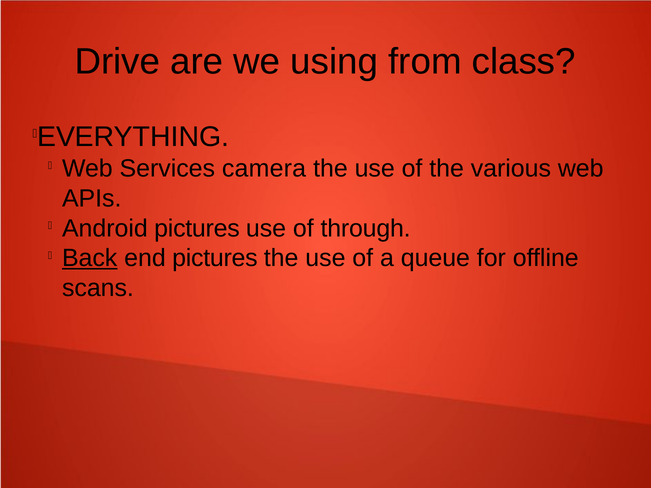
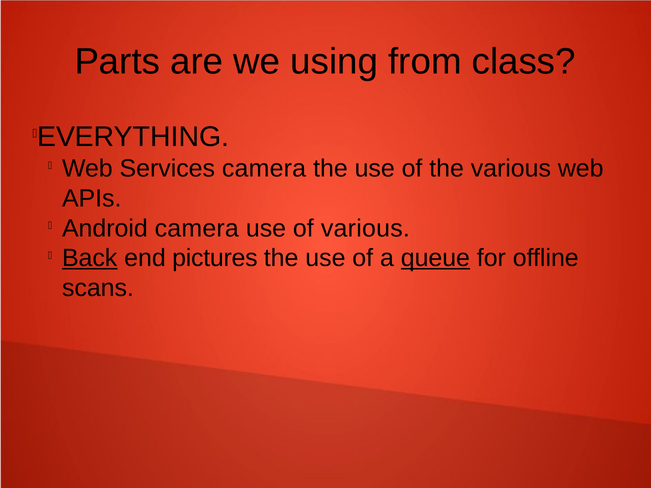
Drive: Drive -> Parts (117, 61)
Android pictures: pictures -> camera (197, 228)
of through: through -> various (365, 228)
queue underline: none -> present (435, 258)
